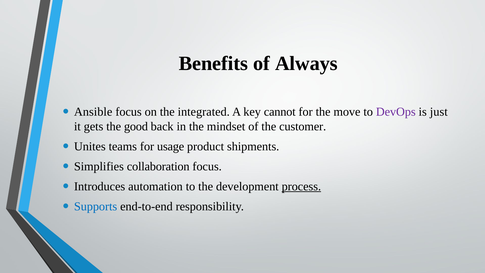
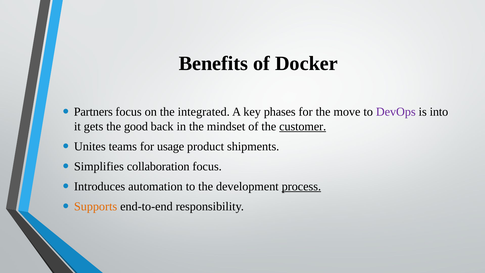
Always: Always -> Docker (306, 64)
Ansible: Ansible -> Partners (93, 112)
cannot: cannot -> phases (280, 112)
just: just -> into (439, 112)
customer underline: none -> present (303, 126)
Supports colour: blue -> orange (96, 206)
